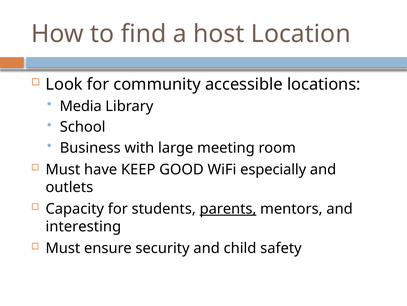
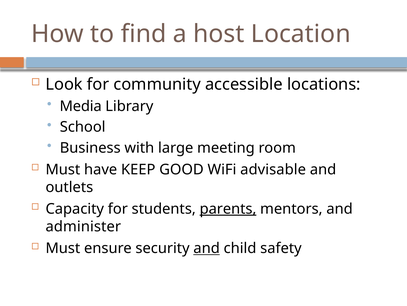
especially: especially -> advisable (273, 169)
interesting: interesting -> administer (83, 226)
and underline: none -> present (207, 248)
